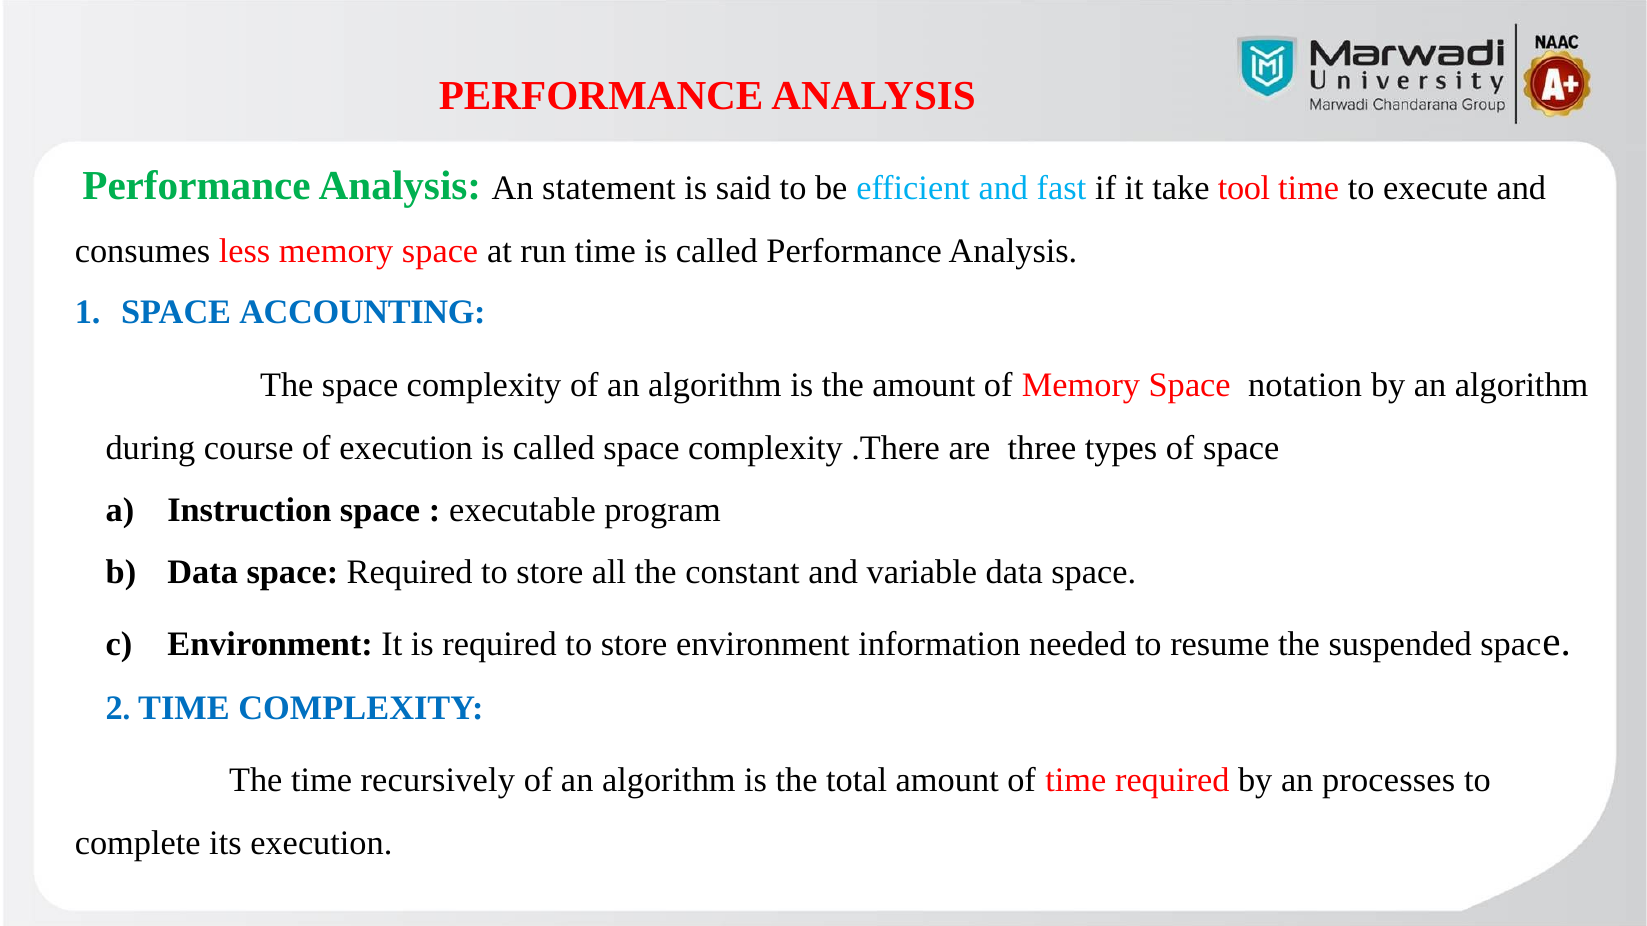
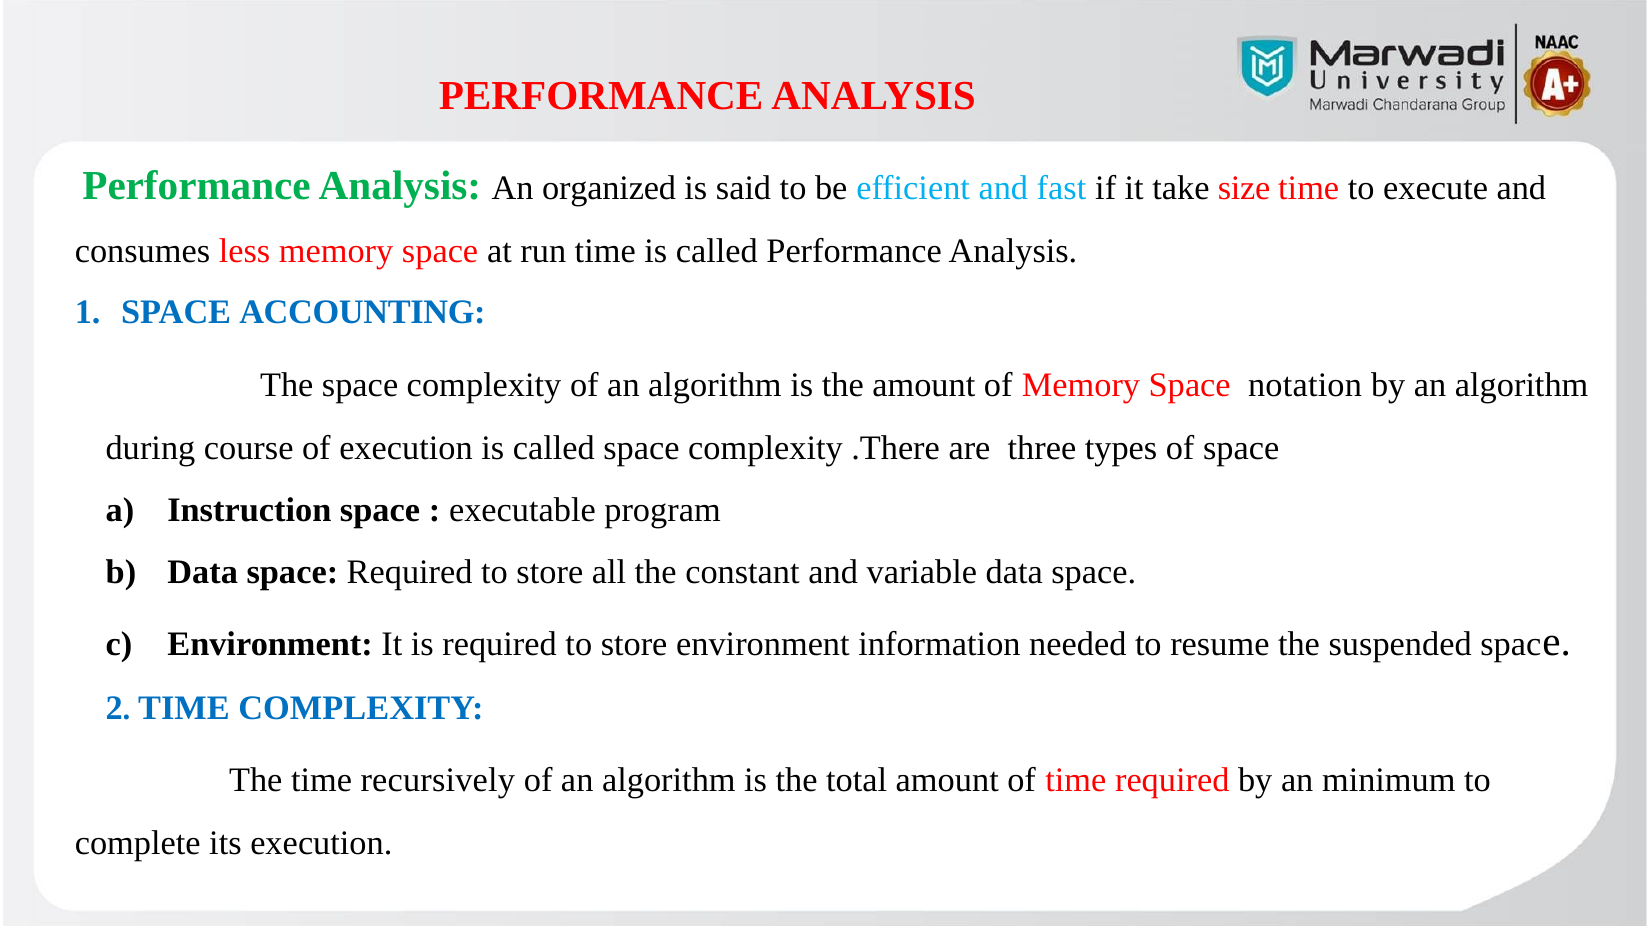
statement: statement -> organized (609, 188)
tool: tool -> size (1244, 188)
processes: processes -> minimum (1389, 781)
